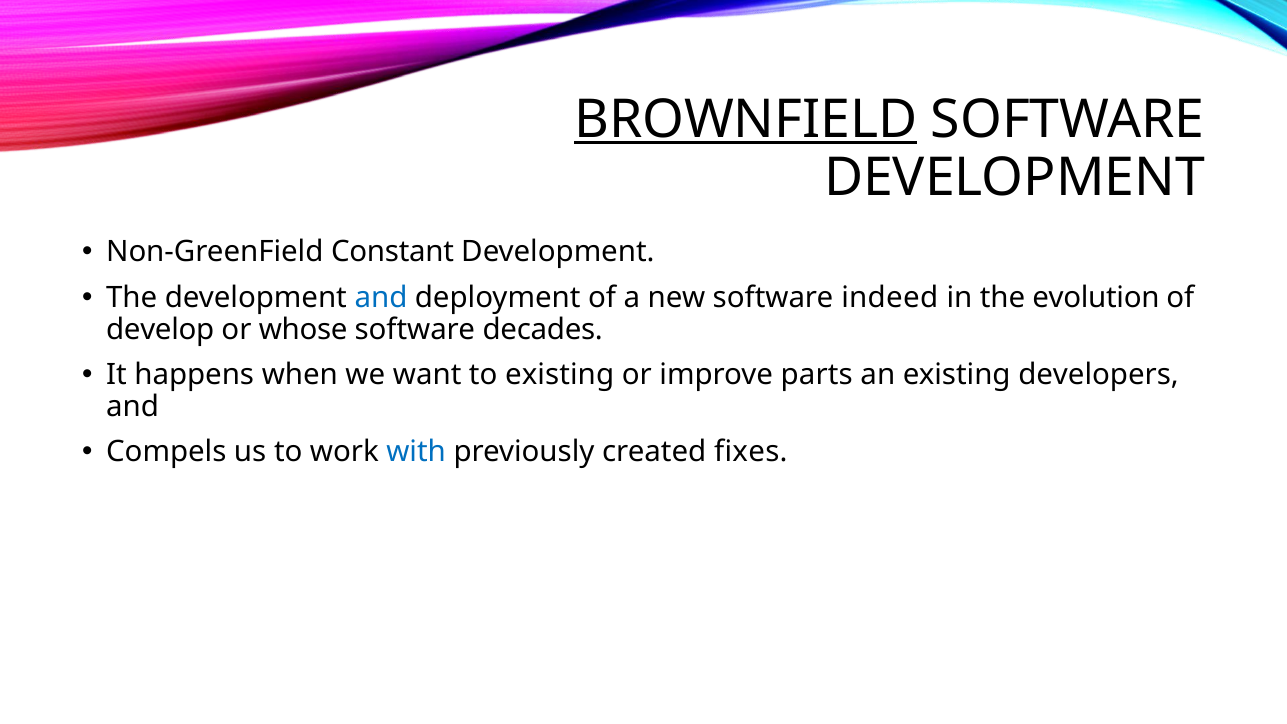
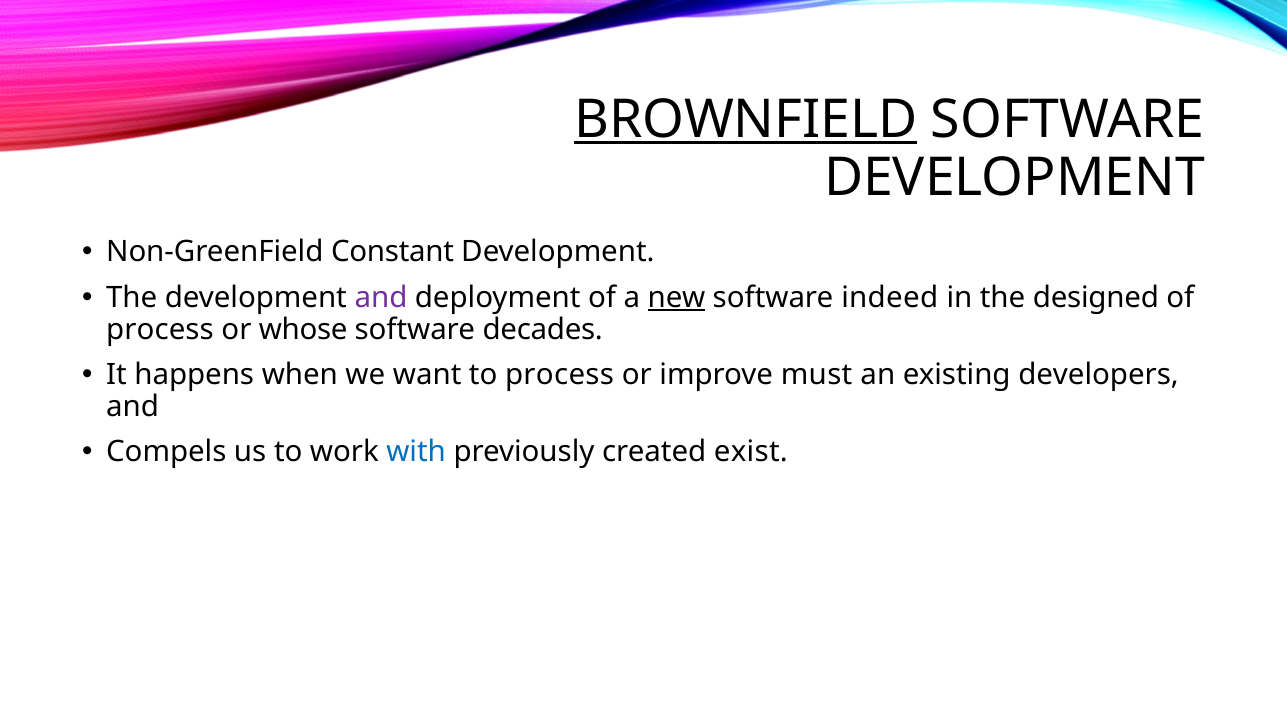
and colour: blue -> purple (381, 297)
new underline: none -> present (677, 297)
evolution: evolution -> designed (1096, 297)
develop: develop -> process (160, 329)
to existing: existing -> process (560, 375)
parts: parts -> must (817, 375)
fixes: fixes -> exist (751, 452)
